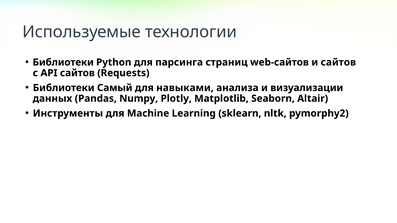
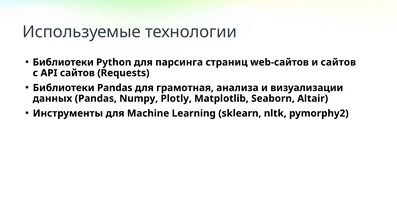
Библиотеки Самый: Самый -> Pandas (115, 88)
навыками: навыками -> грамотная (185, 88)
